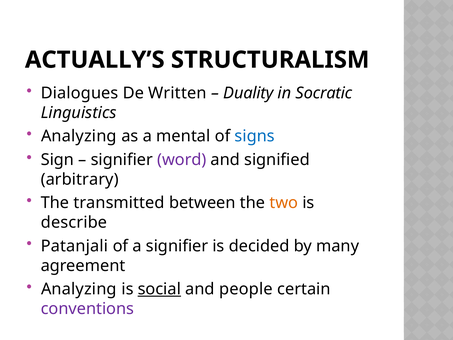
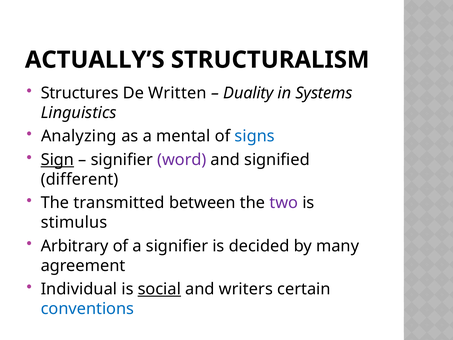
Dialogues: Dialogues -> Structures (80, 93)
Socratic: Socratic -> Systems (324, 93)
Sign underline: none -> present (57, 160)
arbitrary: arbitrary -> different (80, 179)
two colour: orange -> purple (284, 203)
describe: describe -> stimulus (74, 222)
Patanjali: Patanjali -> Arbitrary (75, 246)
Analyzing: Analyzing -> Individual (79, 289)
people: people -> writers (246, 289)
conventions colour: purple -> blue (87, 309)
